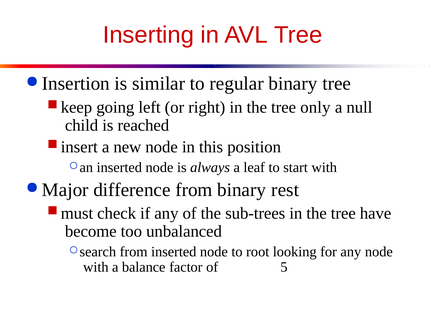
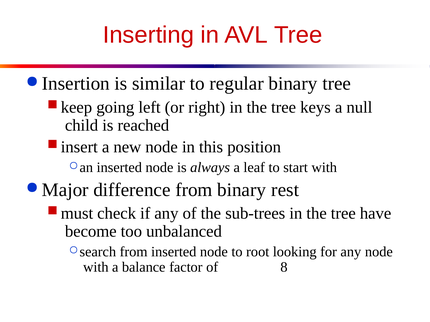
only: only -> keys (315, 107)
5: 5 -> 8 (284, 268)
